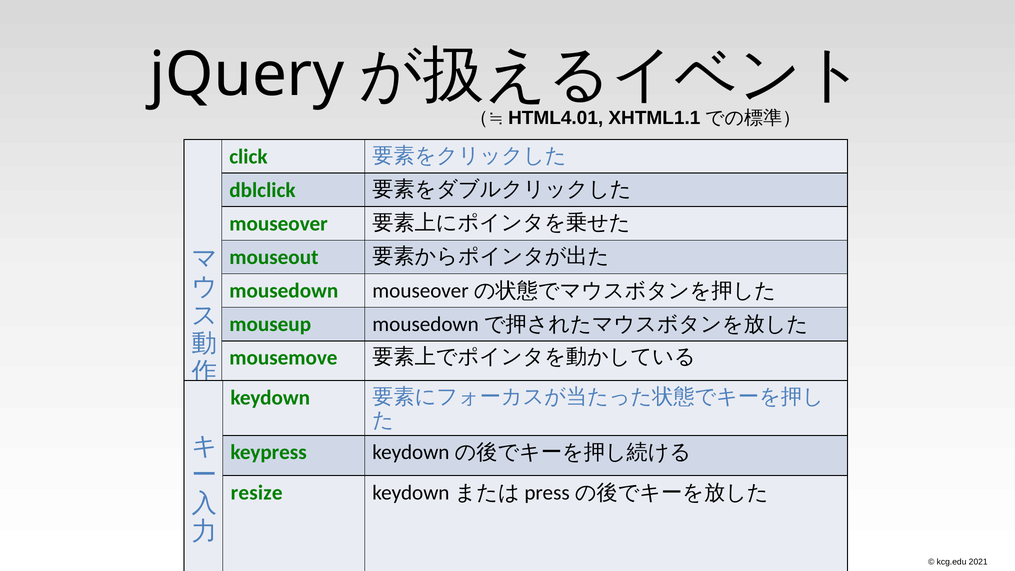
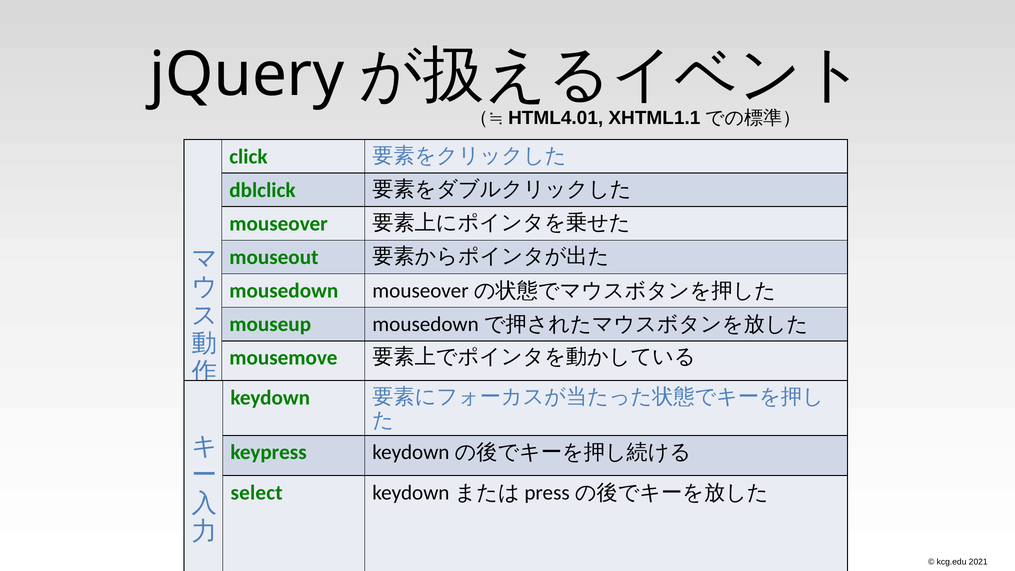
resize: resize -> select (257, 493)
